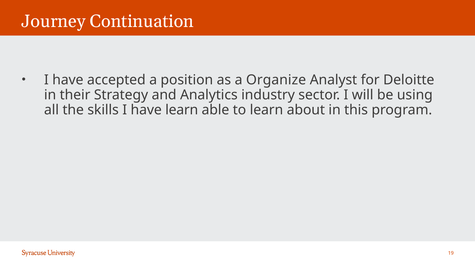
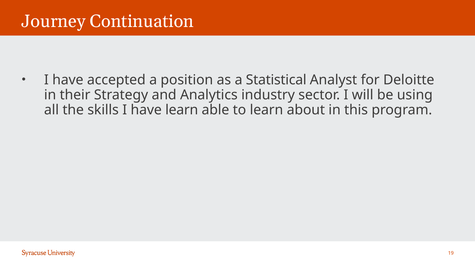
Organize: Organize -> Statistical (276, 80)
